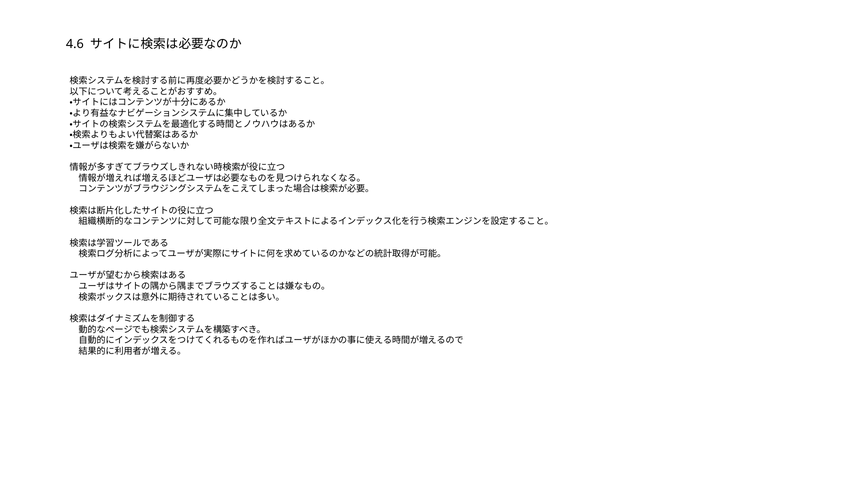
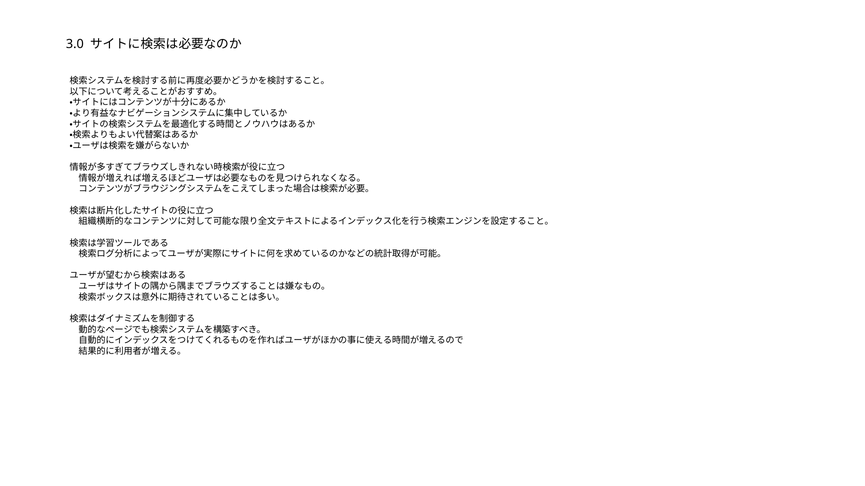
4.6: 4.6 -> 3.0 (75, 44)
